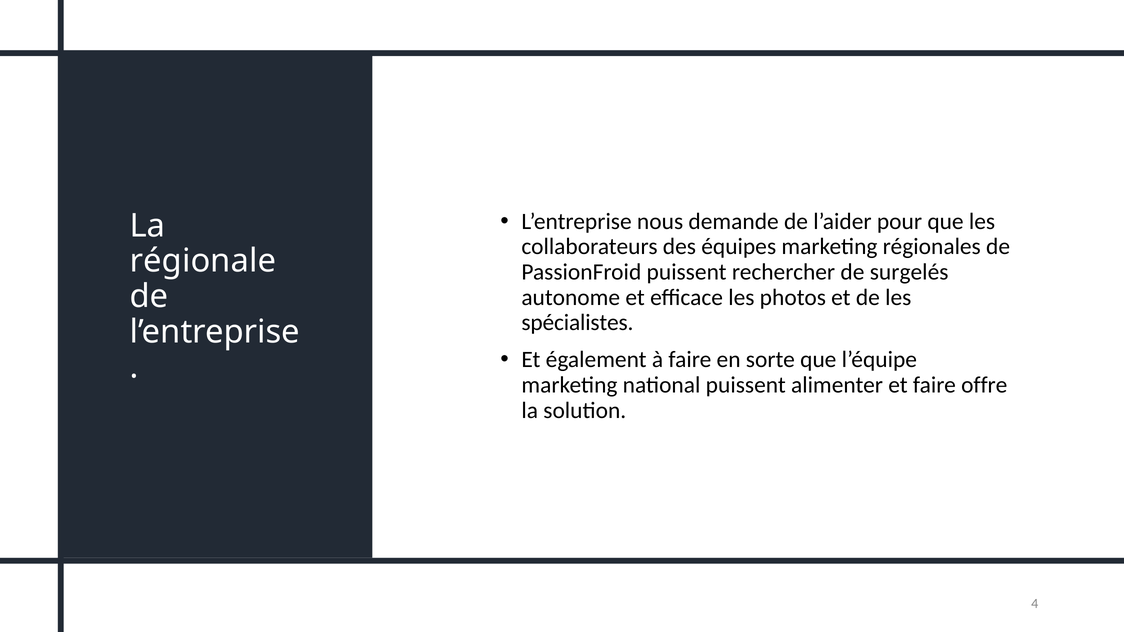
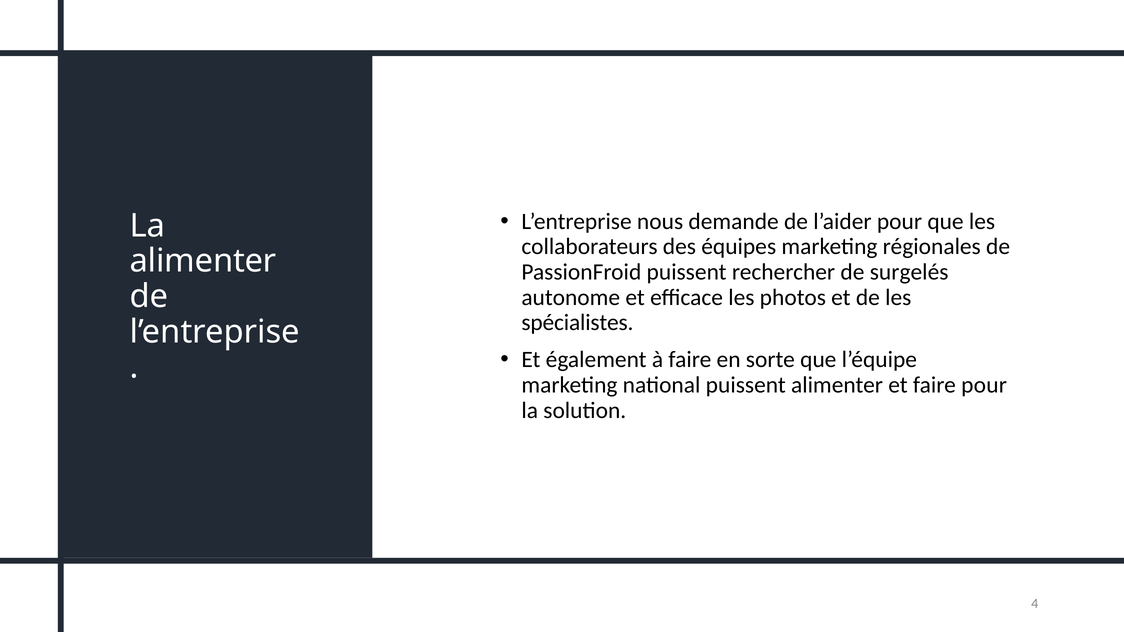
régionale: régionale -> alimenter (203, 261)
faire offre: offre -> pour (984, 385)
